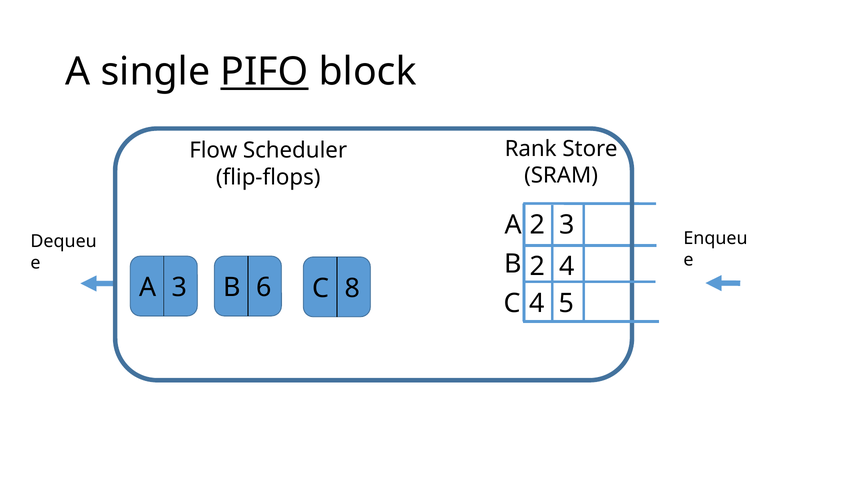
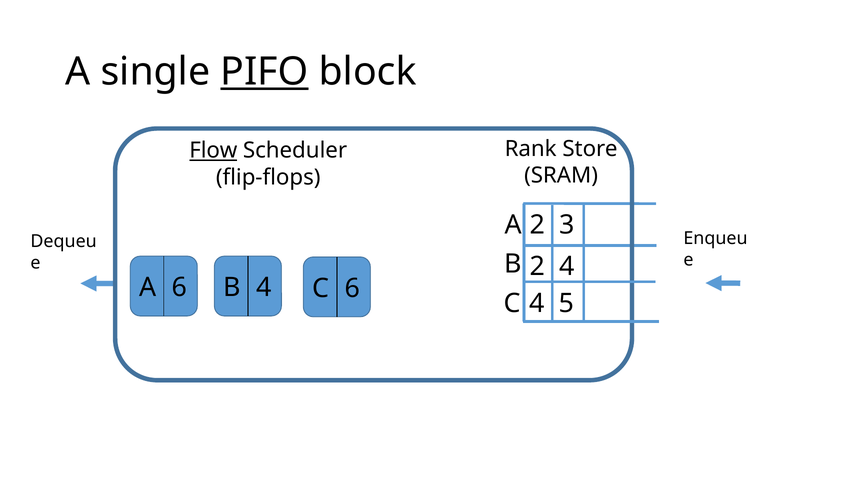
Flow underline: none -> present (213, 151)
A 3: 3 -> 6 (180, 288)
B 6: 6 -> 4 (264, 288)
C 8: 8 -> 6 (353, 288)
